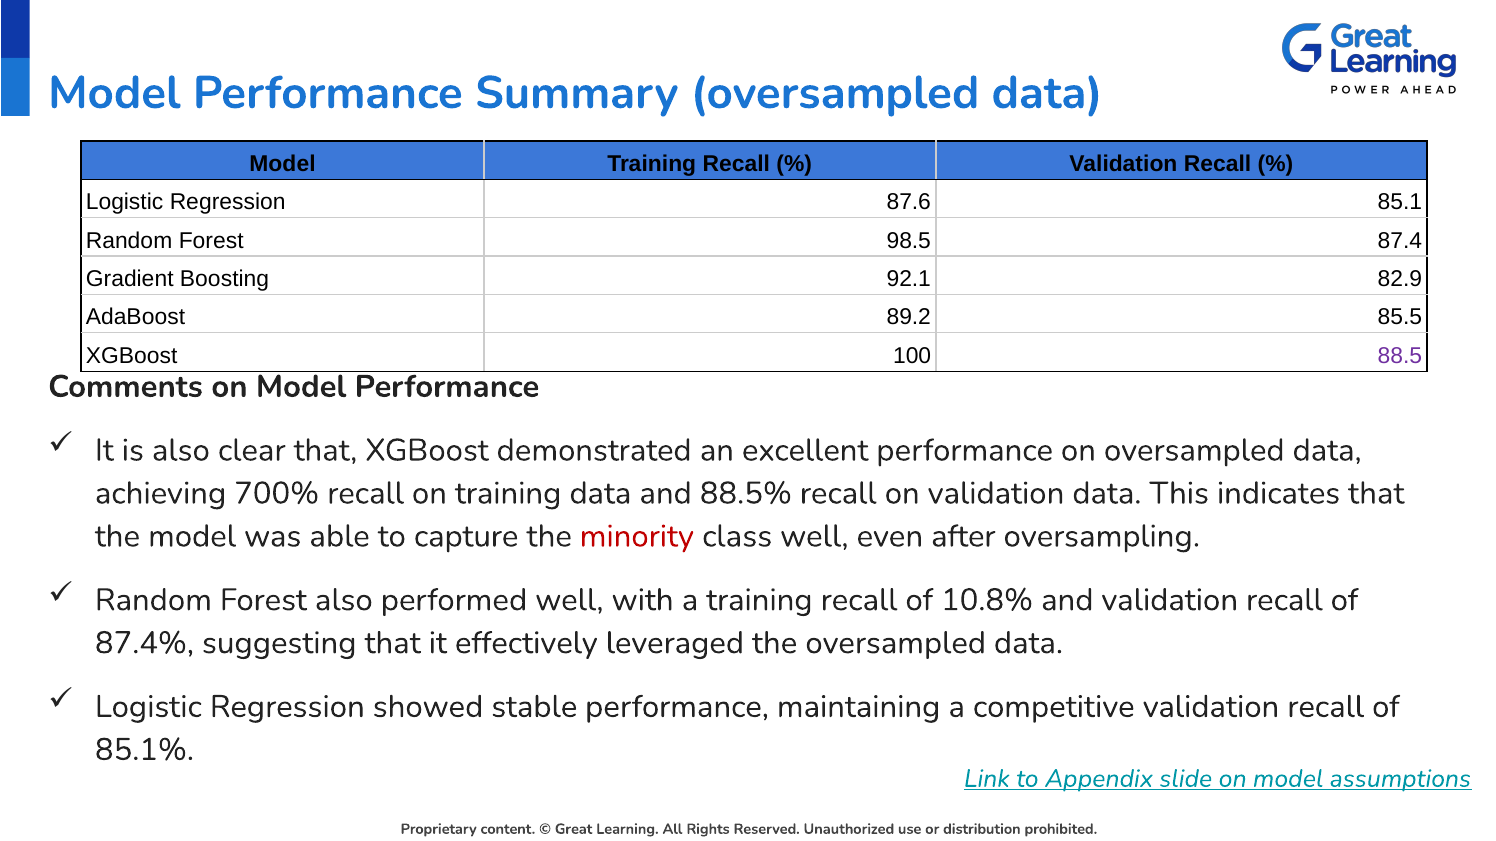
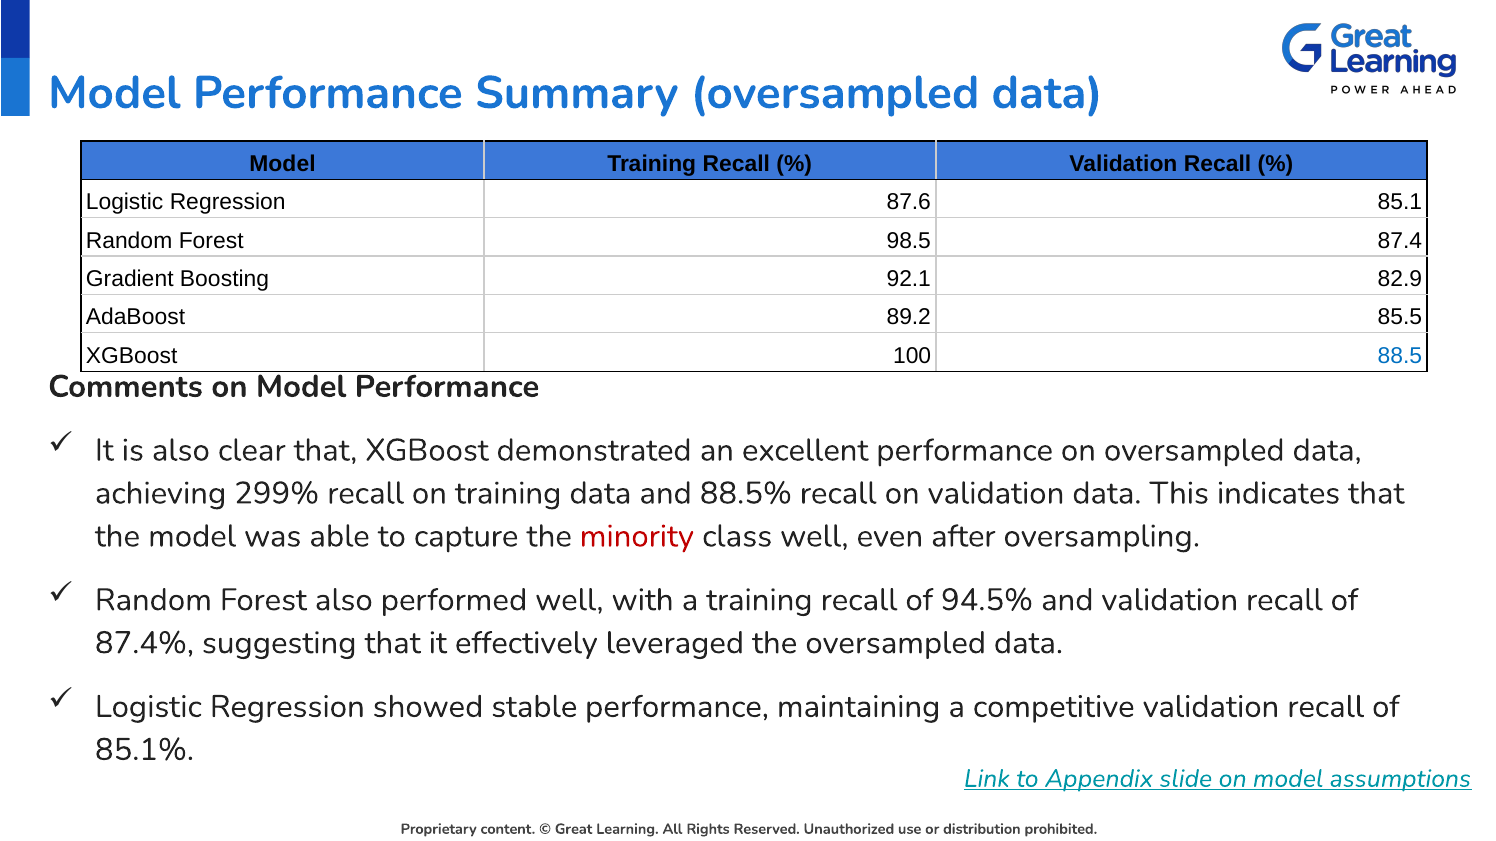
88.5 colour: purple -> blue (1400, 356)
700%: 700% -> 299% (277, 494)
10.8%: 10.8% -> 94.5% (987, 600)
